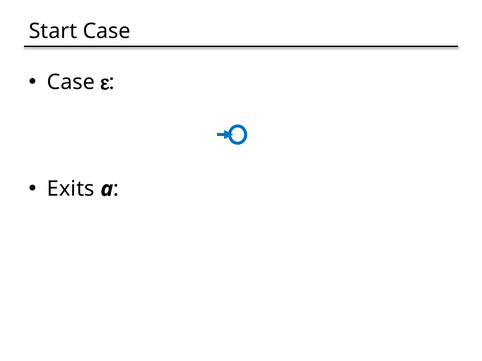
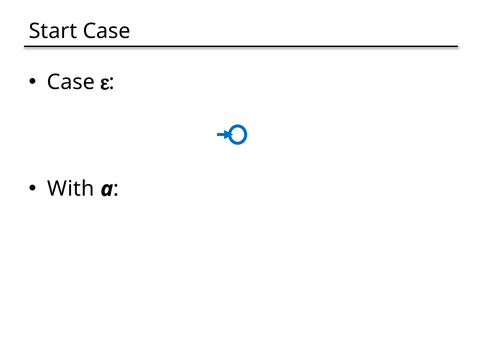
Exits: Exits -> With (71, 189)
